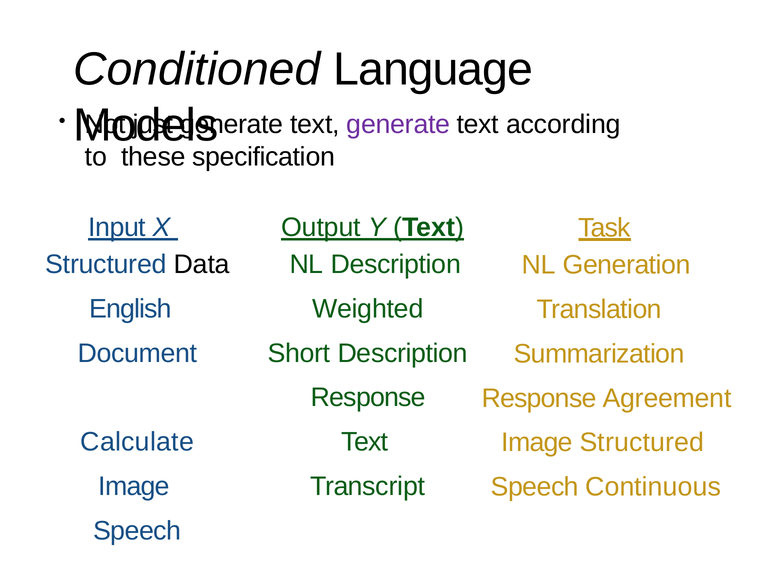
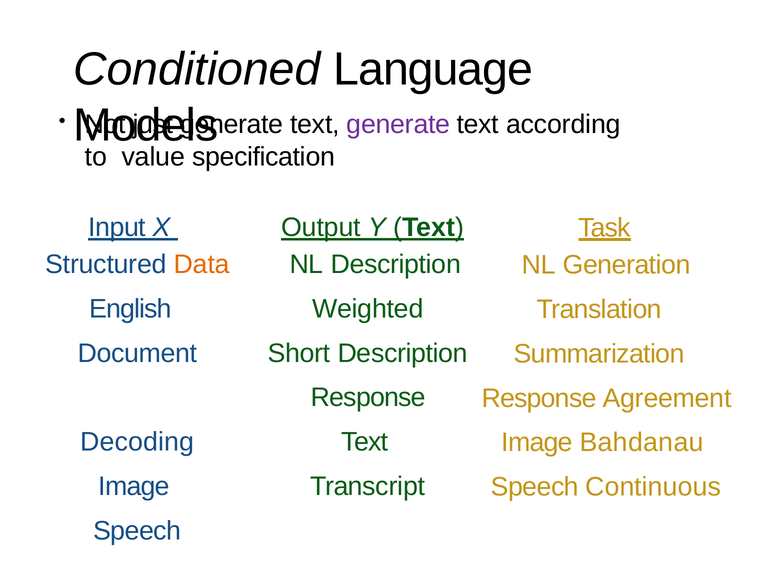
these: these -> value (153, 157)
Data colour: black -> orange (202, 264)
Calculate: Calculate -> Decoding (137, 442)
Image Structured: Structured -> Bahdanau (642, 442)
